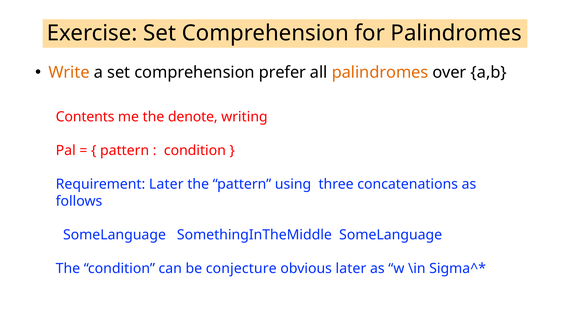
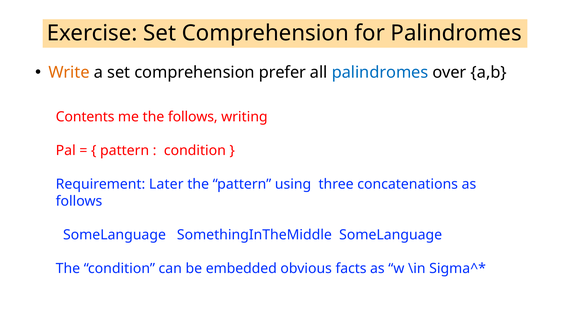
palindromes colour: orange -> blue (380, 73)
the denote: denote -> follows (193, 117)
conjecture: conjecture -> embedded (241, 269)
obvious later: later -> facts (351, 269)
